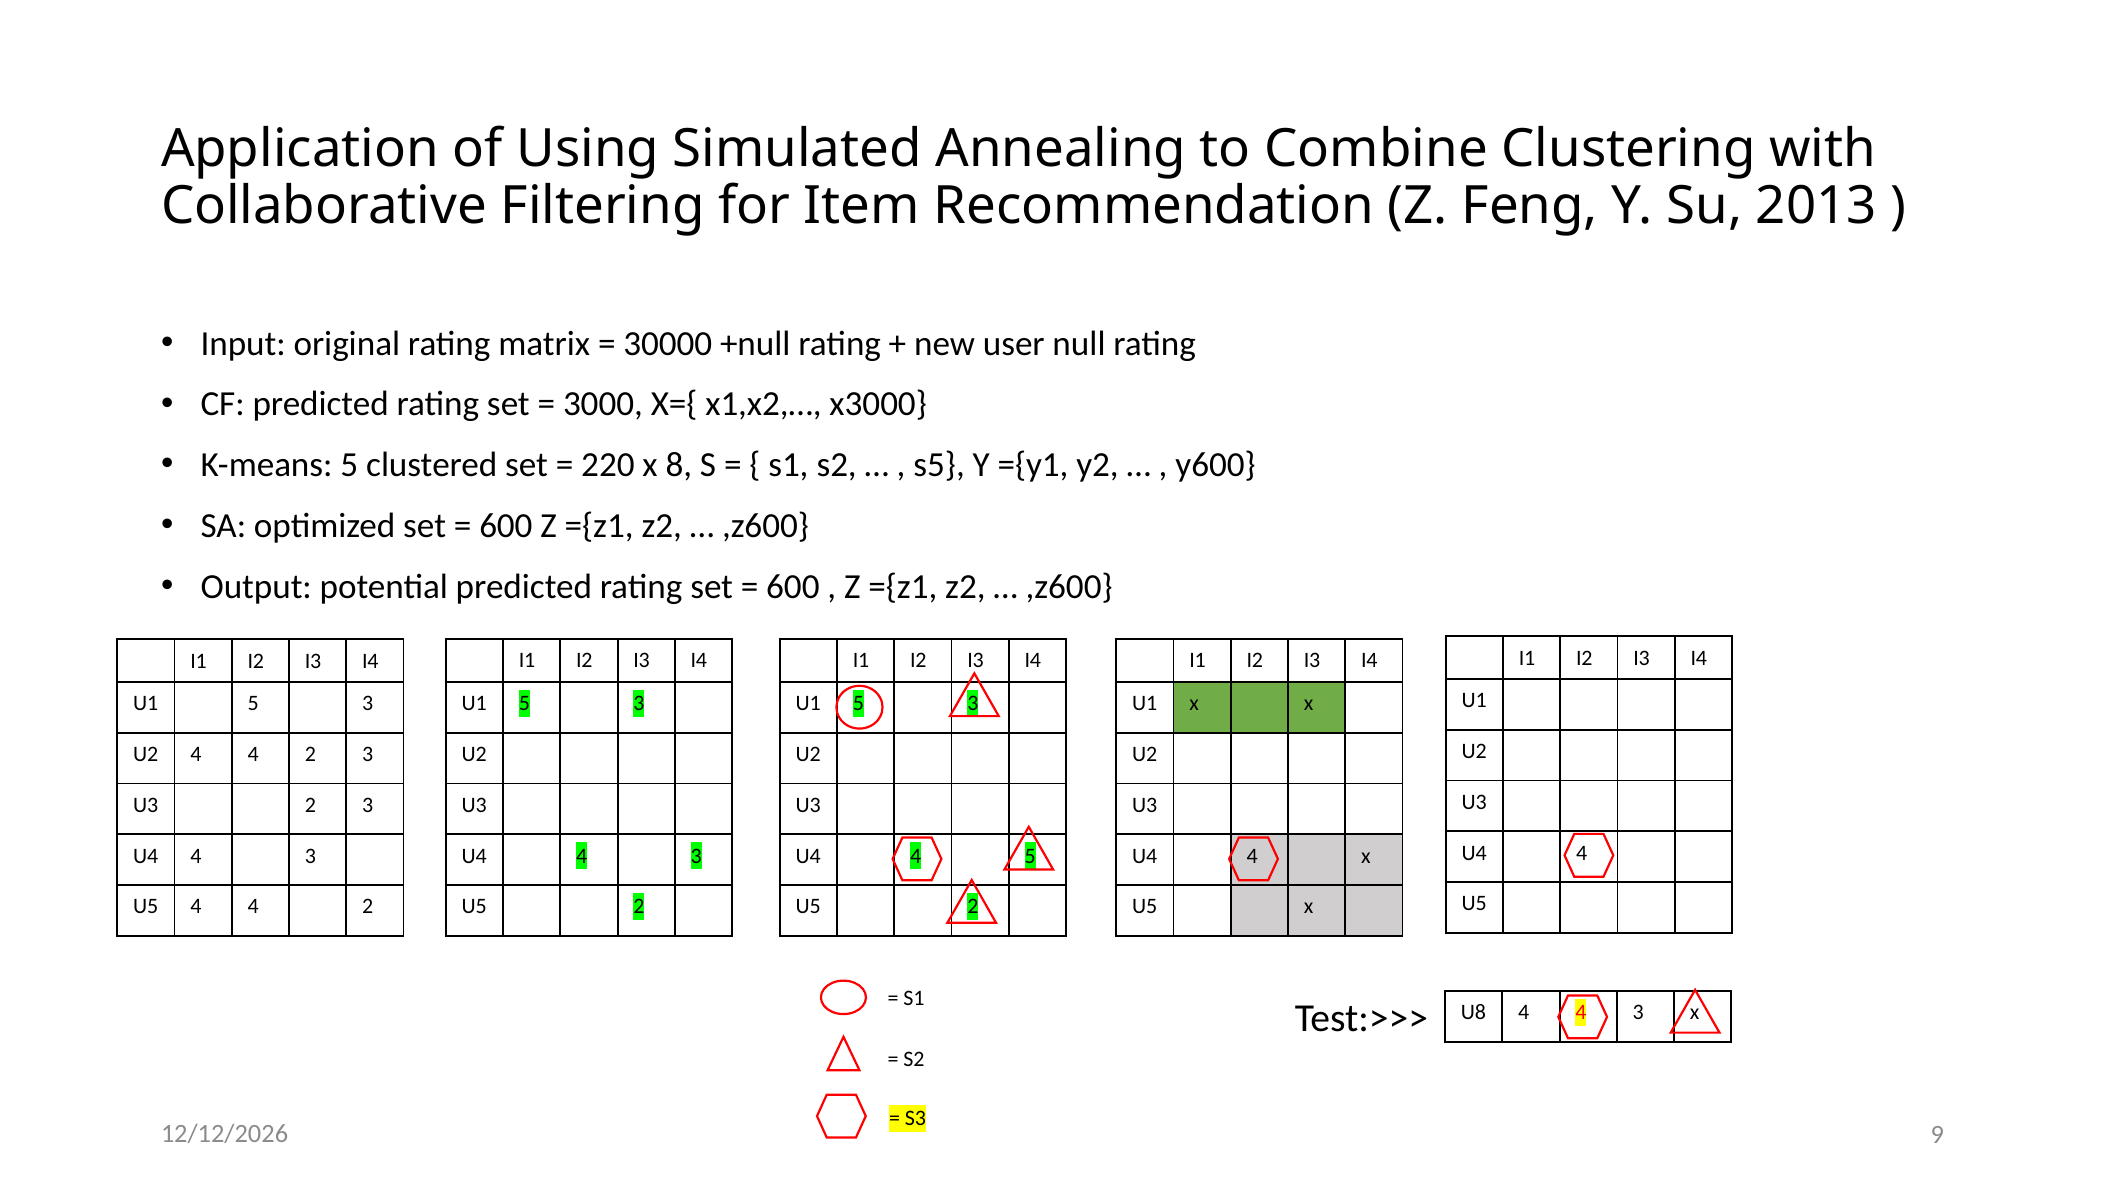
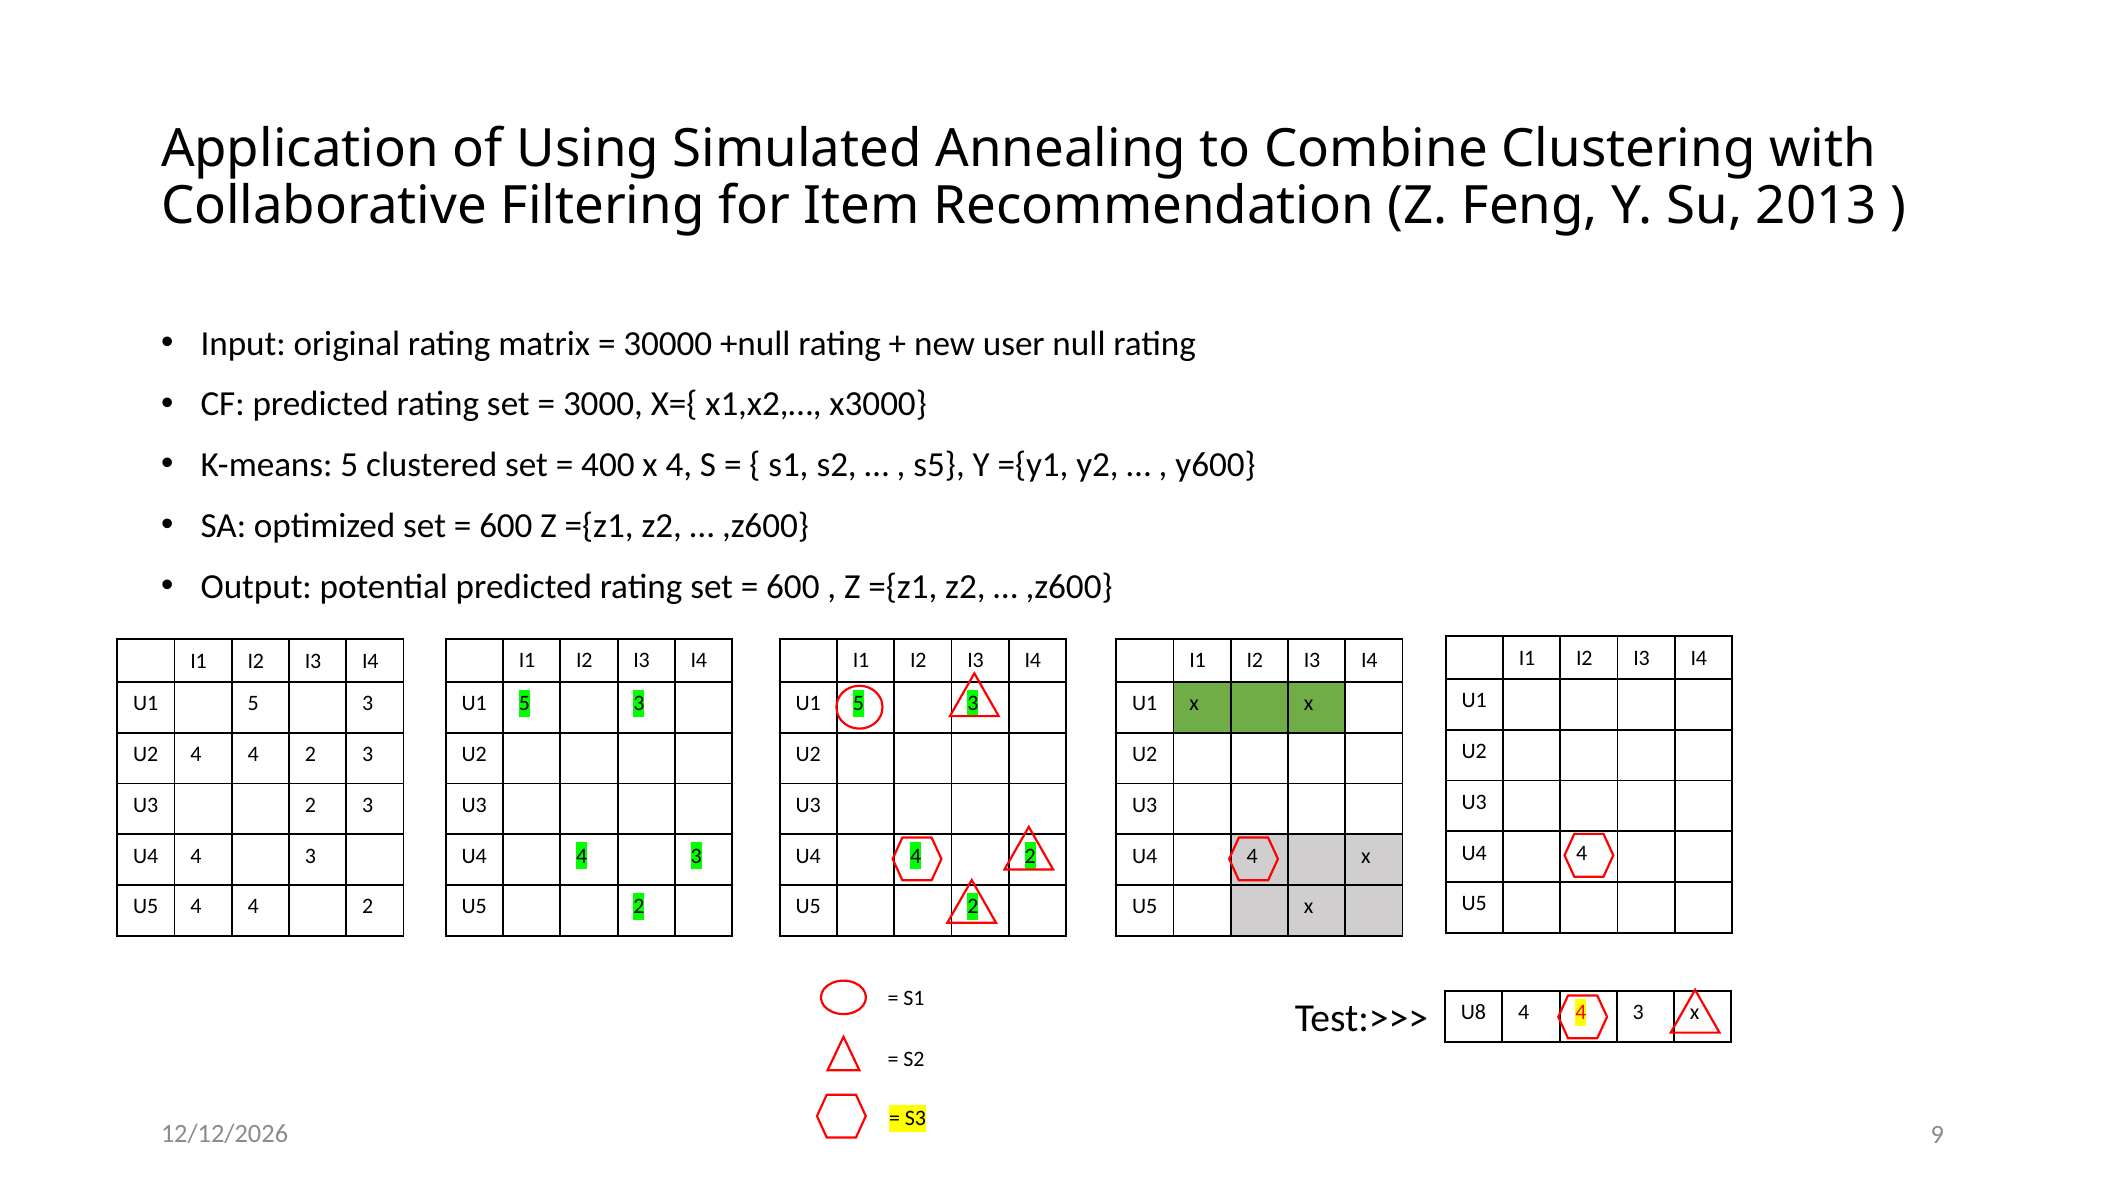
220: 220 -> 400 (608, 465)
x 8: 8 -> 4 (679, 465)
U4 4 5: 5 -> 2 (1030, 856)
